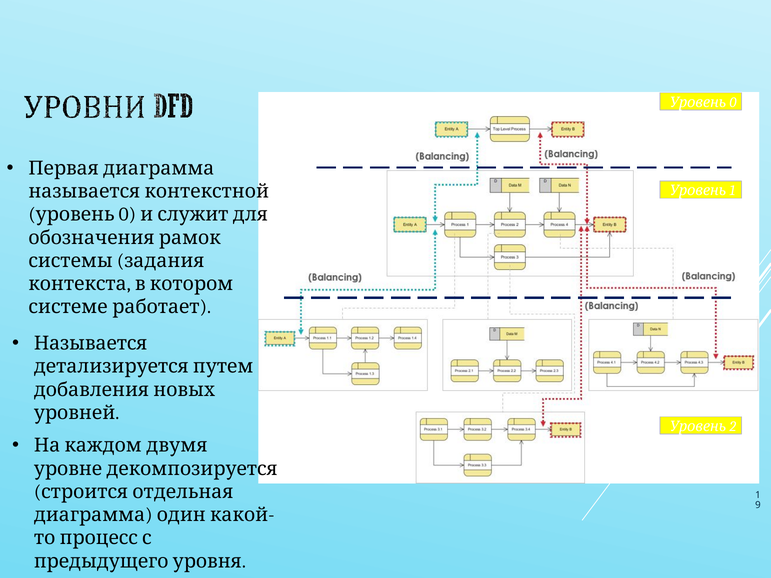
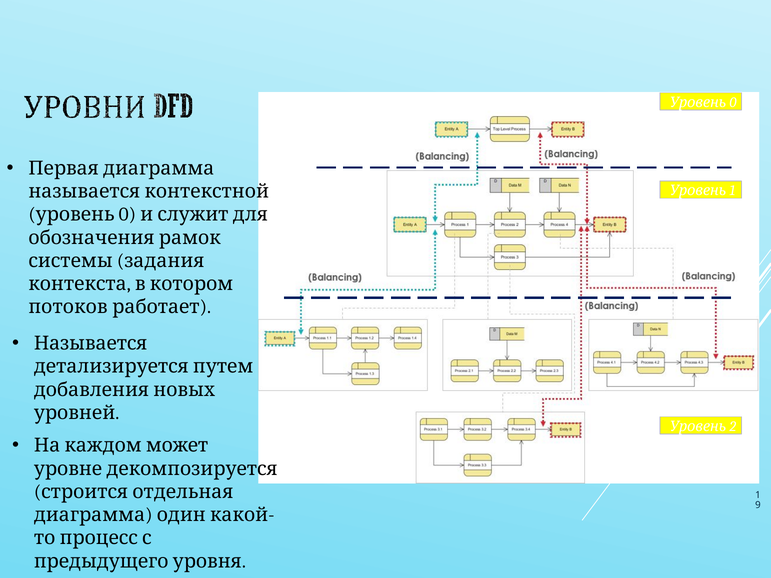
системе: системе -> потоков (68, 307)
двумя: двумя -> может (177, 446)
